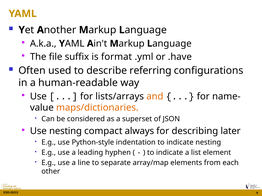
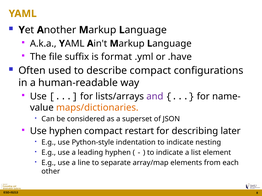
describe referring: referring -> compact (150, 71)
and colour: orange -> purple (155, 97)
Use nesting: nesting -> hyphen (66, 131)
always: always -> restart (139, 131)
